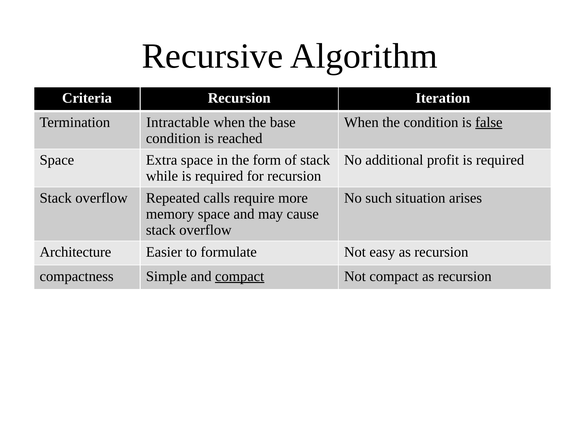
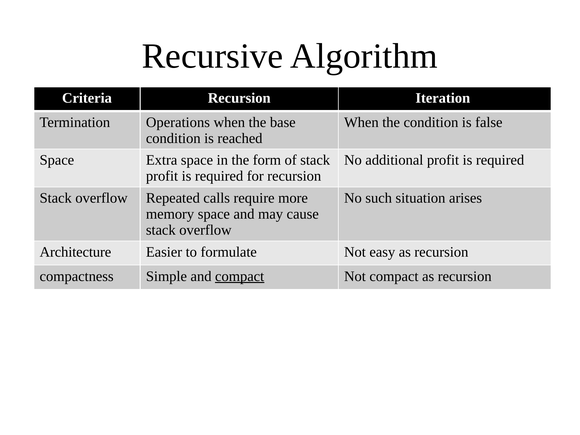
Intractable: Intractable -> Operations (178, 122)
false underline: present -> none (489, 122)
while: while -> profit (162, 176)
